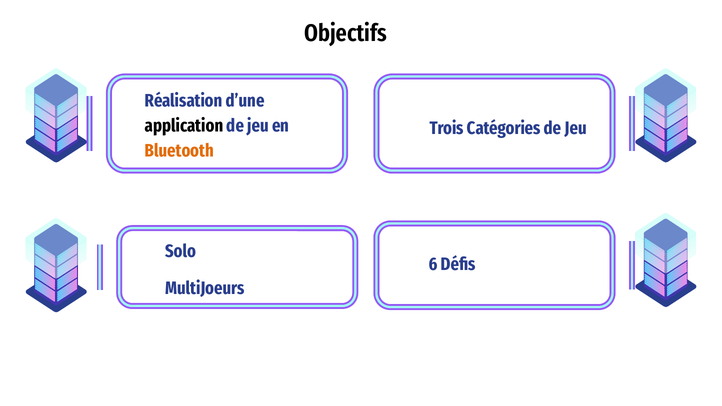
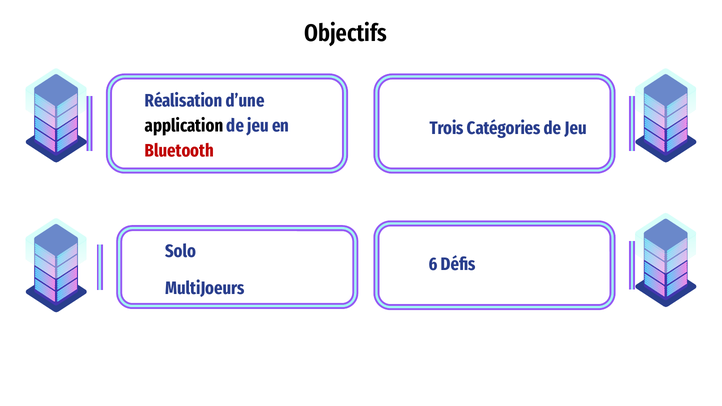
Bluetooth colour: orange -> red (179, 151)
